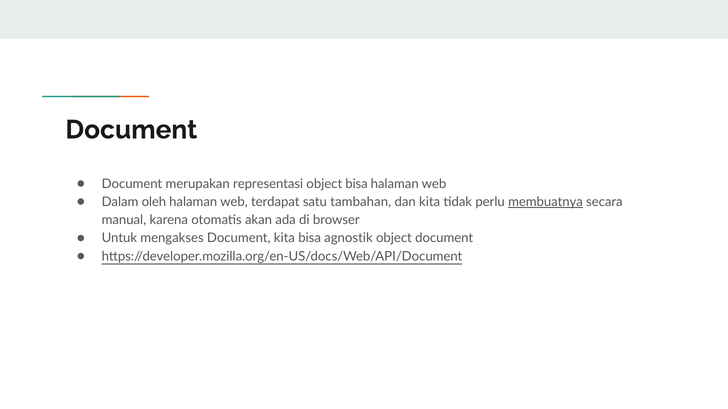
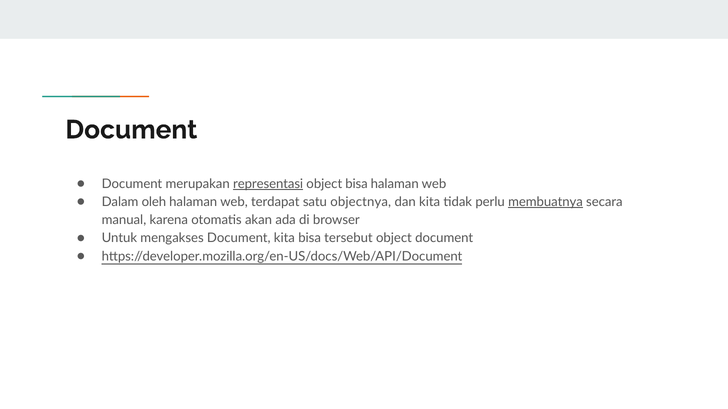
representasi underline: none -> present (268, 184)
tambahan: tambahan -> objectnya (361, 202)
agnostik: agnostik -> tersebut (348, 238)
